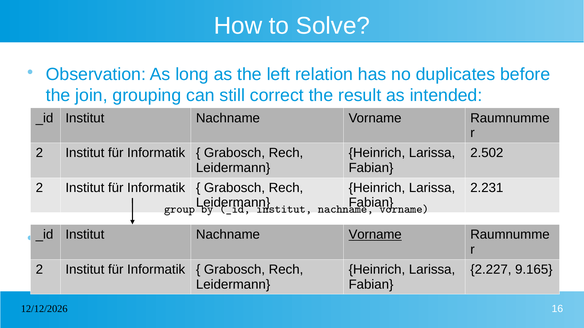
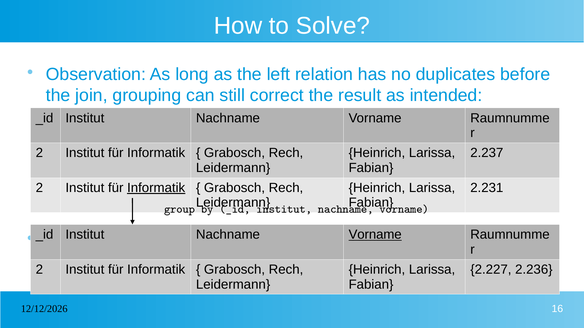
2.502: 2.502 -> 2.237 (487, 153)
Informatik underline: none -> present (156, 188)
9.165: 9.165 -> 2.236 (534, 270)
